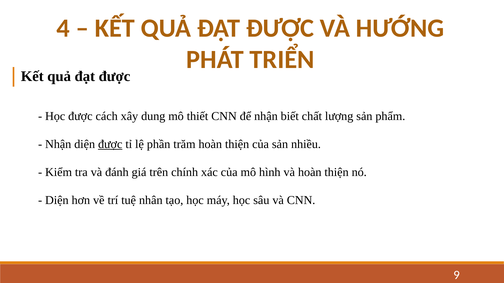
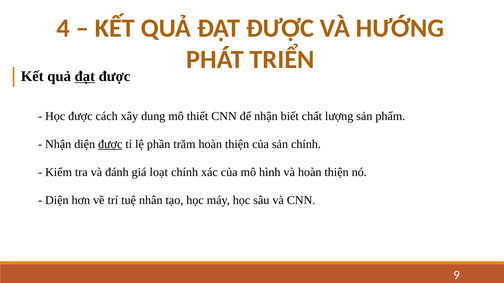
đạt underline: none -> present (85, 77)
sản nhiều: nhiều -> chính (306, 144)
trên: trên -> loạt (159, 172)
